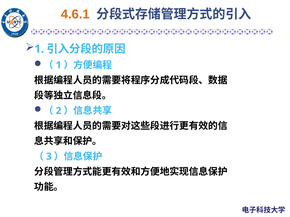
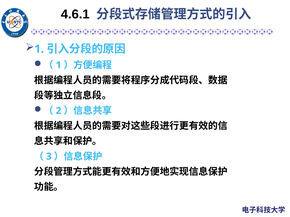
4.6.1 colour: orange -> black (75, 14)
